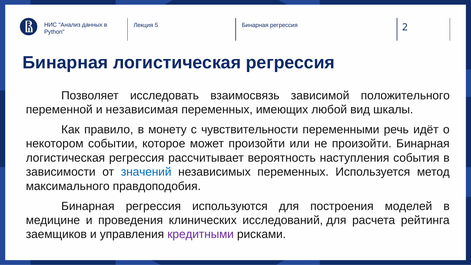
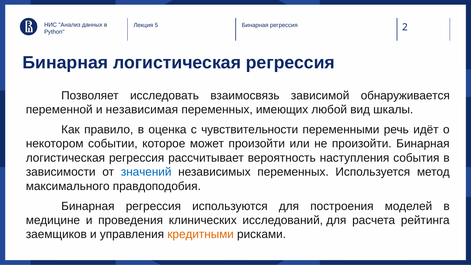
положительного: положительного -> обнаруживается (405, 95)
монету: монету -> оценка (167, 130)
кредитными colour: purple -> orange (201, 234)
